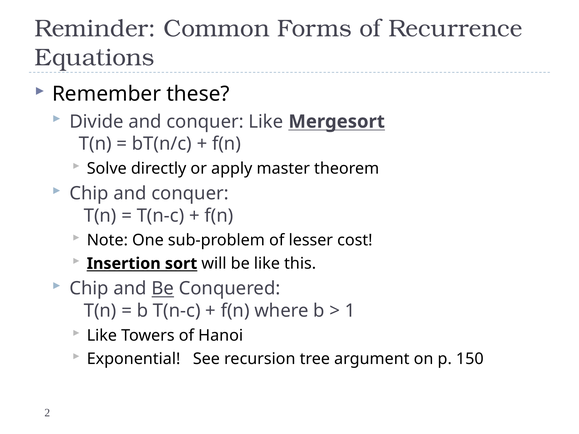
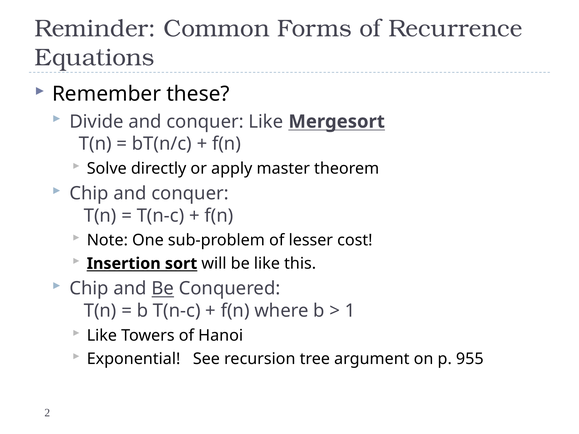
150: 150 -> 955 (470, 359)
